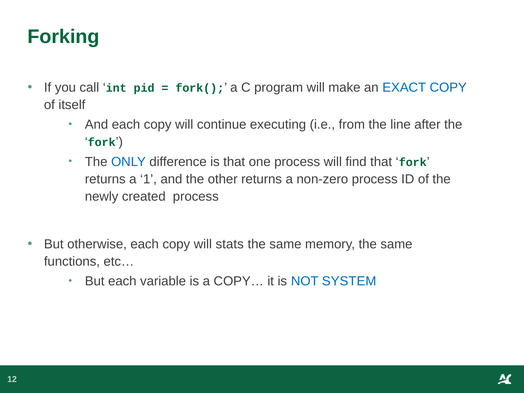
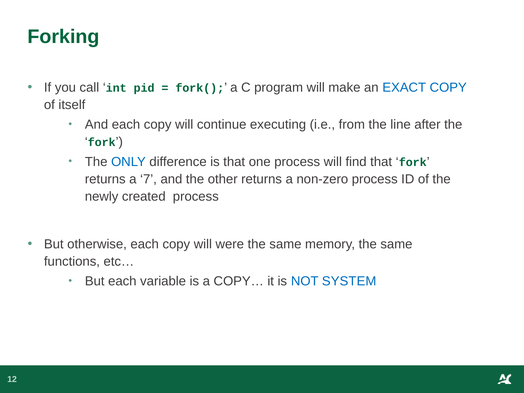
1: 1 -> 7 (148, 179)
stats: stats -> were (230, 244)
